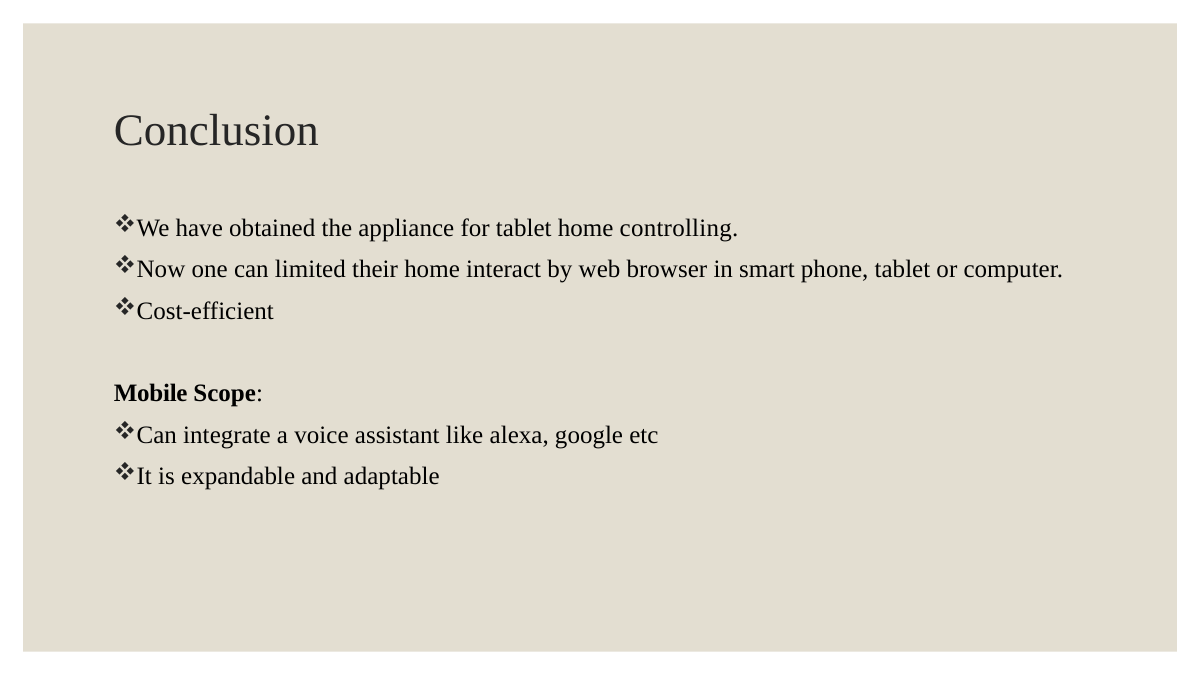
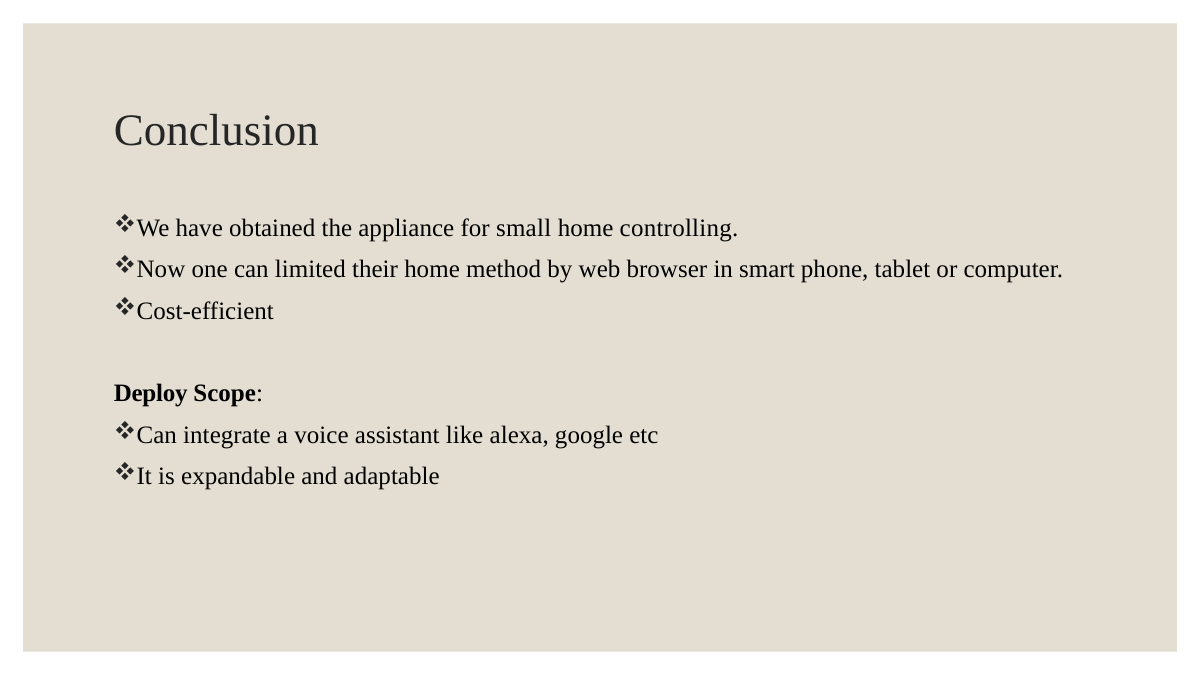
for tablet: tablet -> small (524, 228)
interact: interact -> method (504, 270)
Mobile: Mobile -> Deploy (151, 394)
